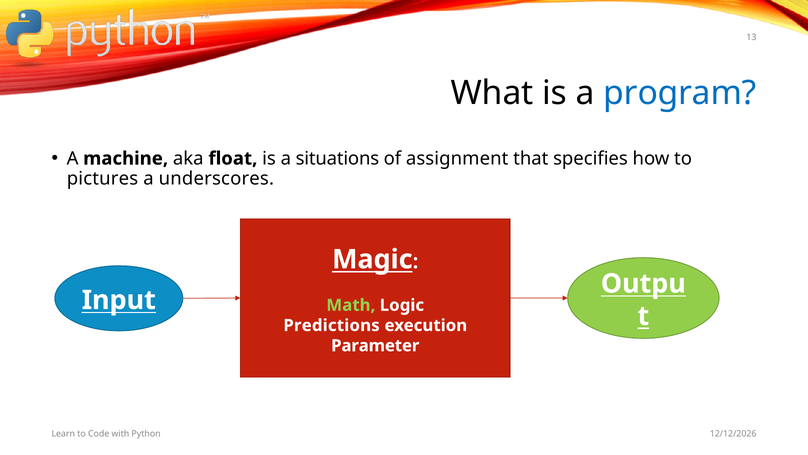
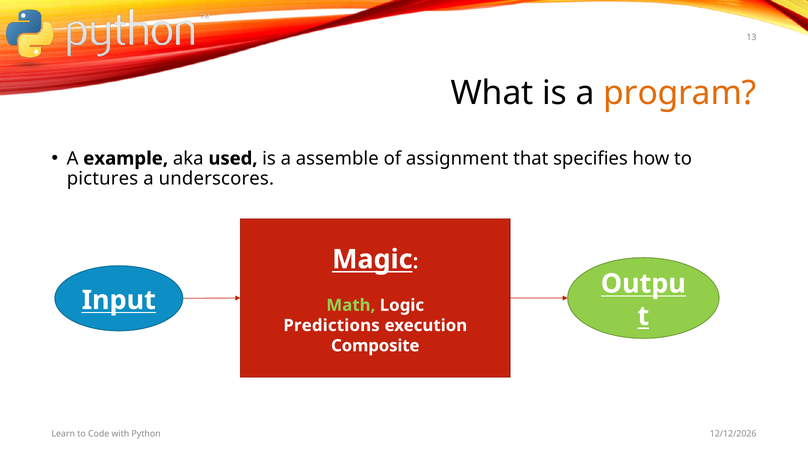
program colour: blue -> orange (680, 93)
machine: machine -> example (126, 158)
float: float -> used (233, 158)
situations: situations -> assemble (337, 158)
Parameter: Parameter -> Composite (375, 345)
